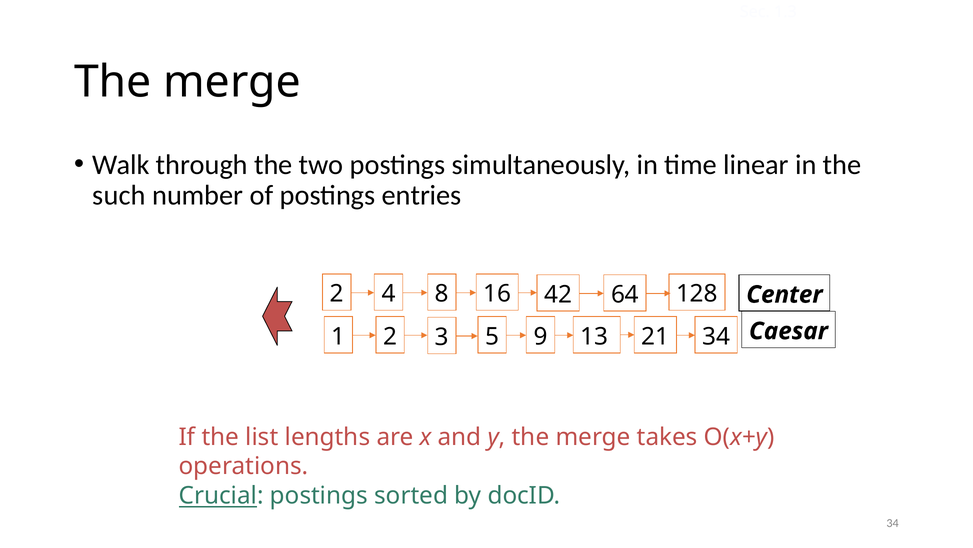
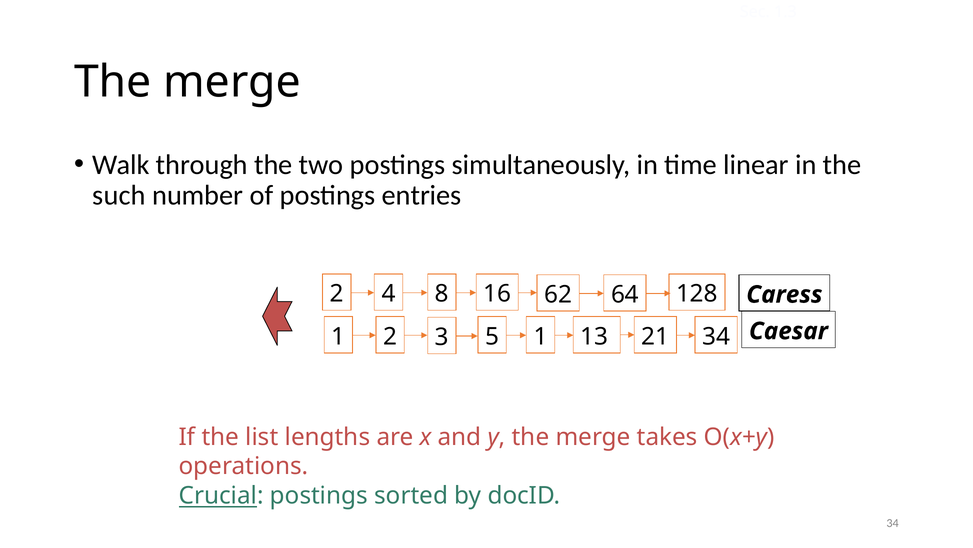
42: 42 -> 62 (558, 294)
Center: Center -> Caress (784, 294)
5 9: 9 -> 1 (540, 336)
